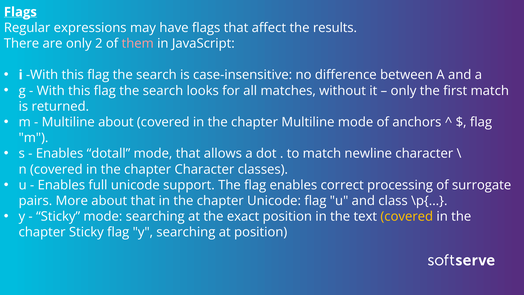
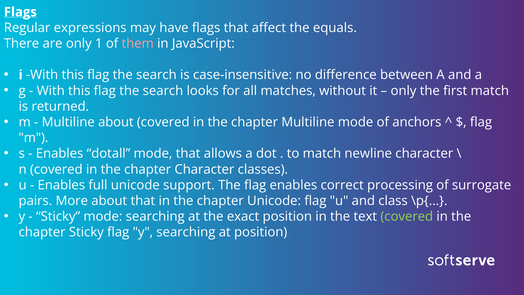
results: results -> equals (335, 28)
2: 2 -> 1 (99, 43)
covered colour: yellow -> light green (407, 216)
